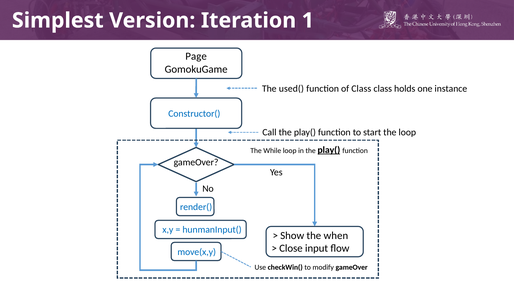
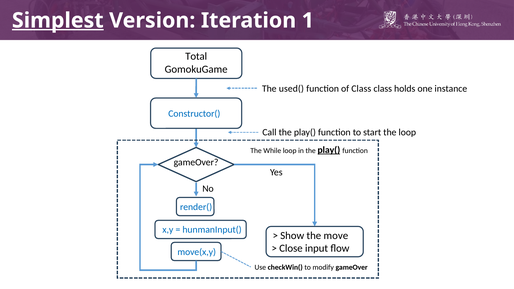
Simplest underline: none -> present (58, 20)
Page: Page -> Total (196, 56)
when: when -> move (336, 236)
